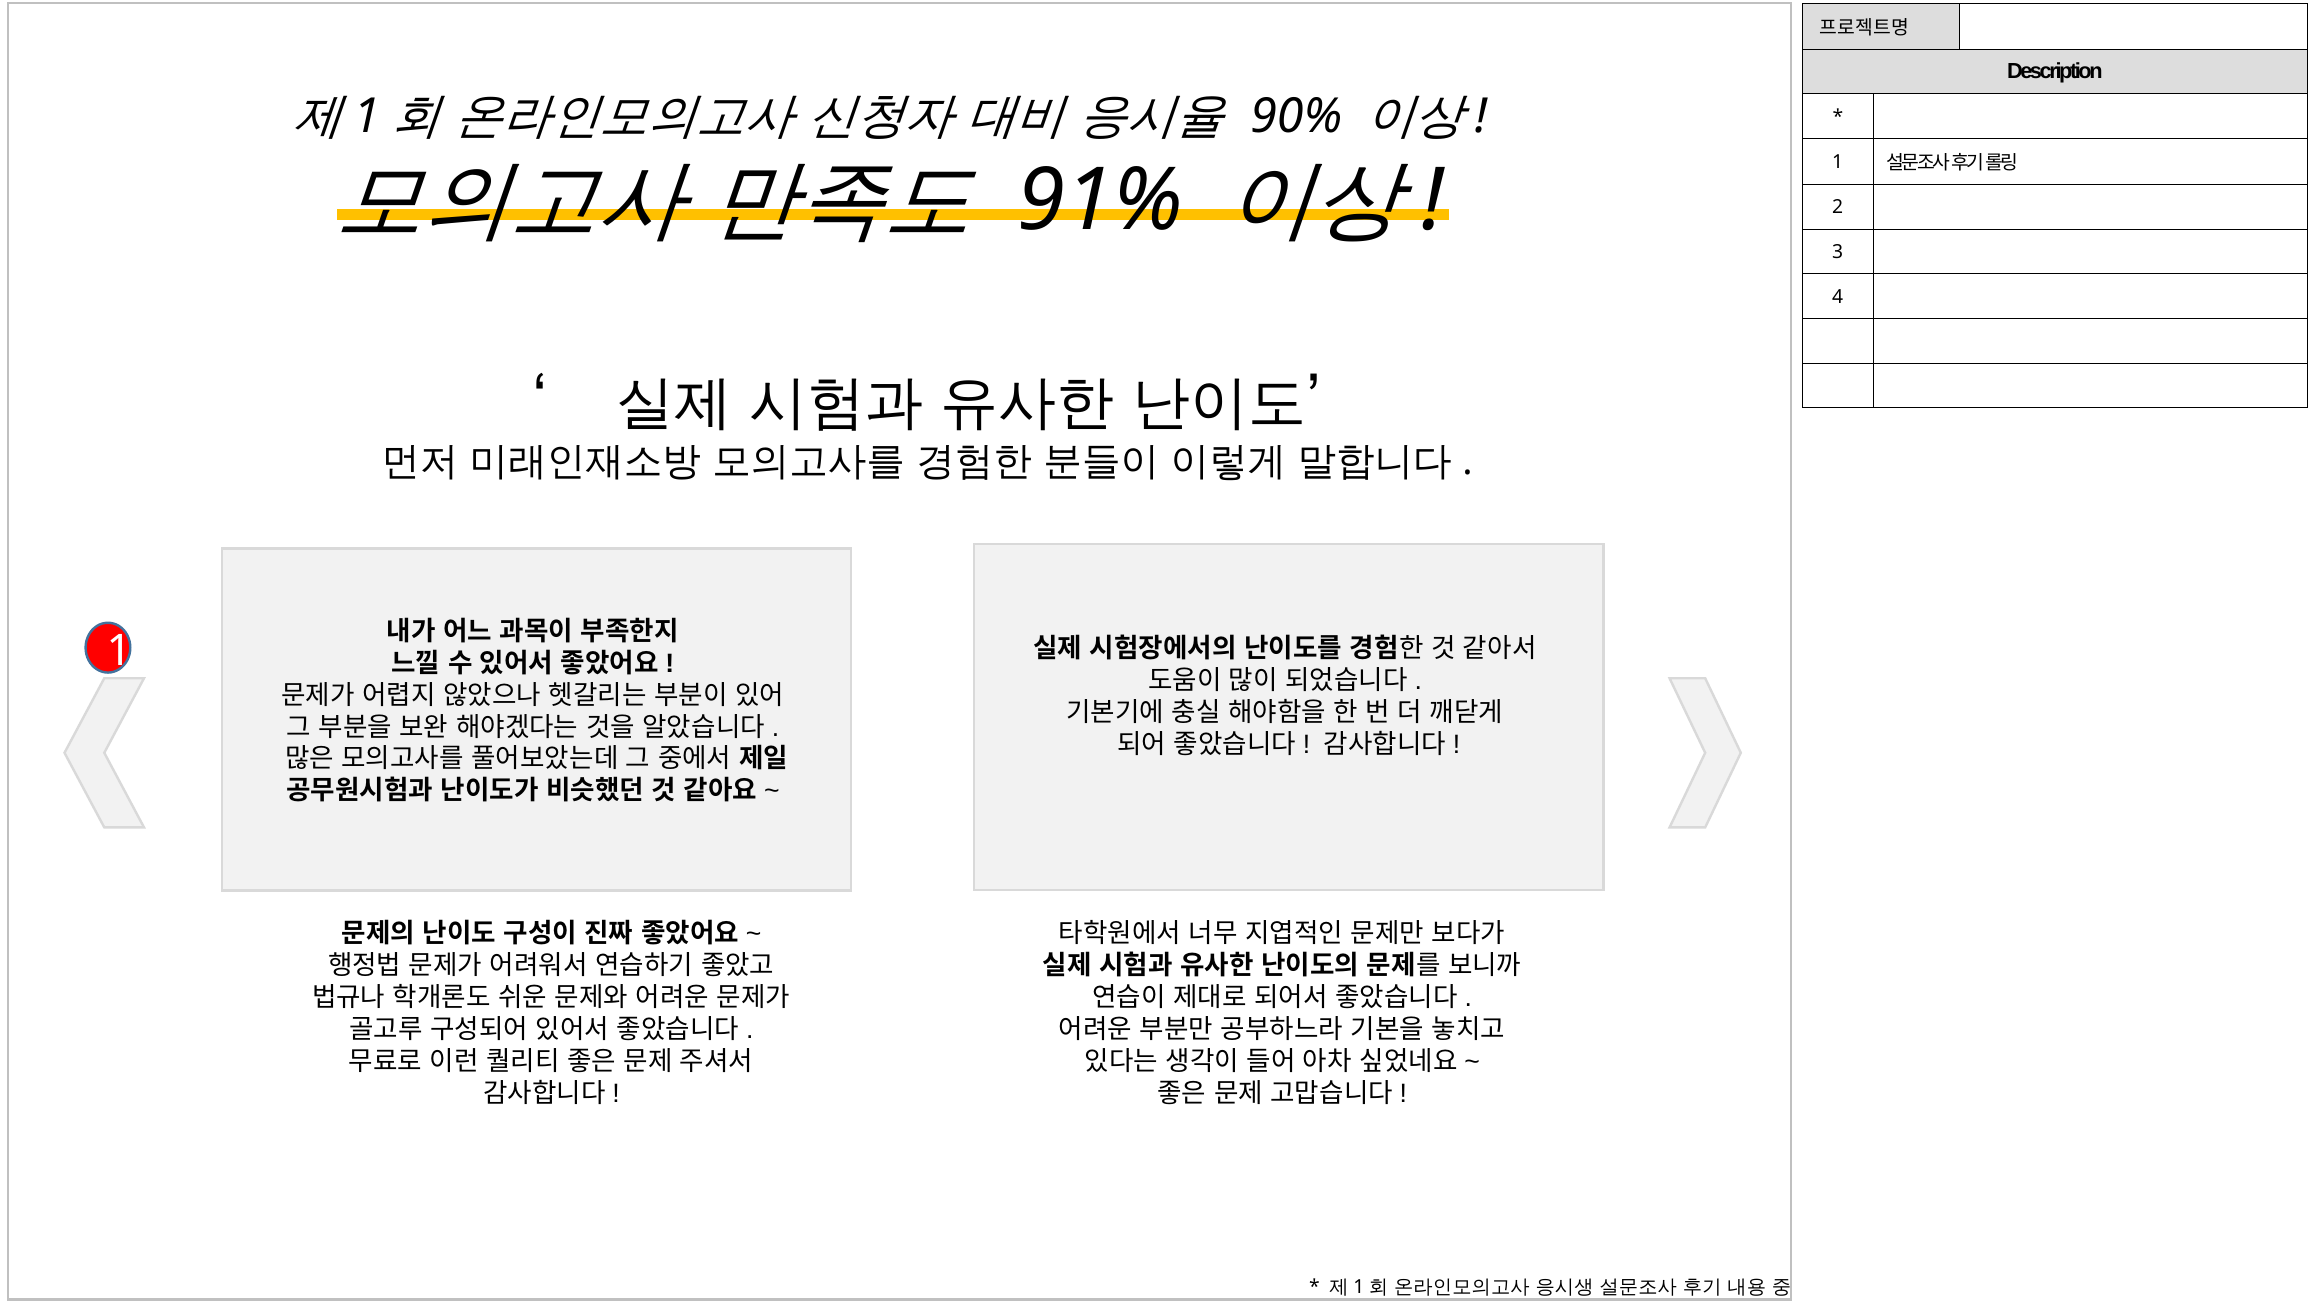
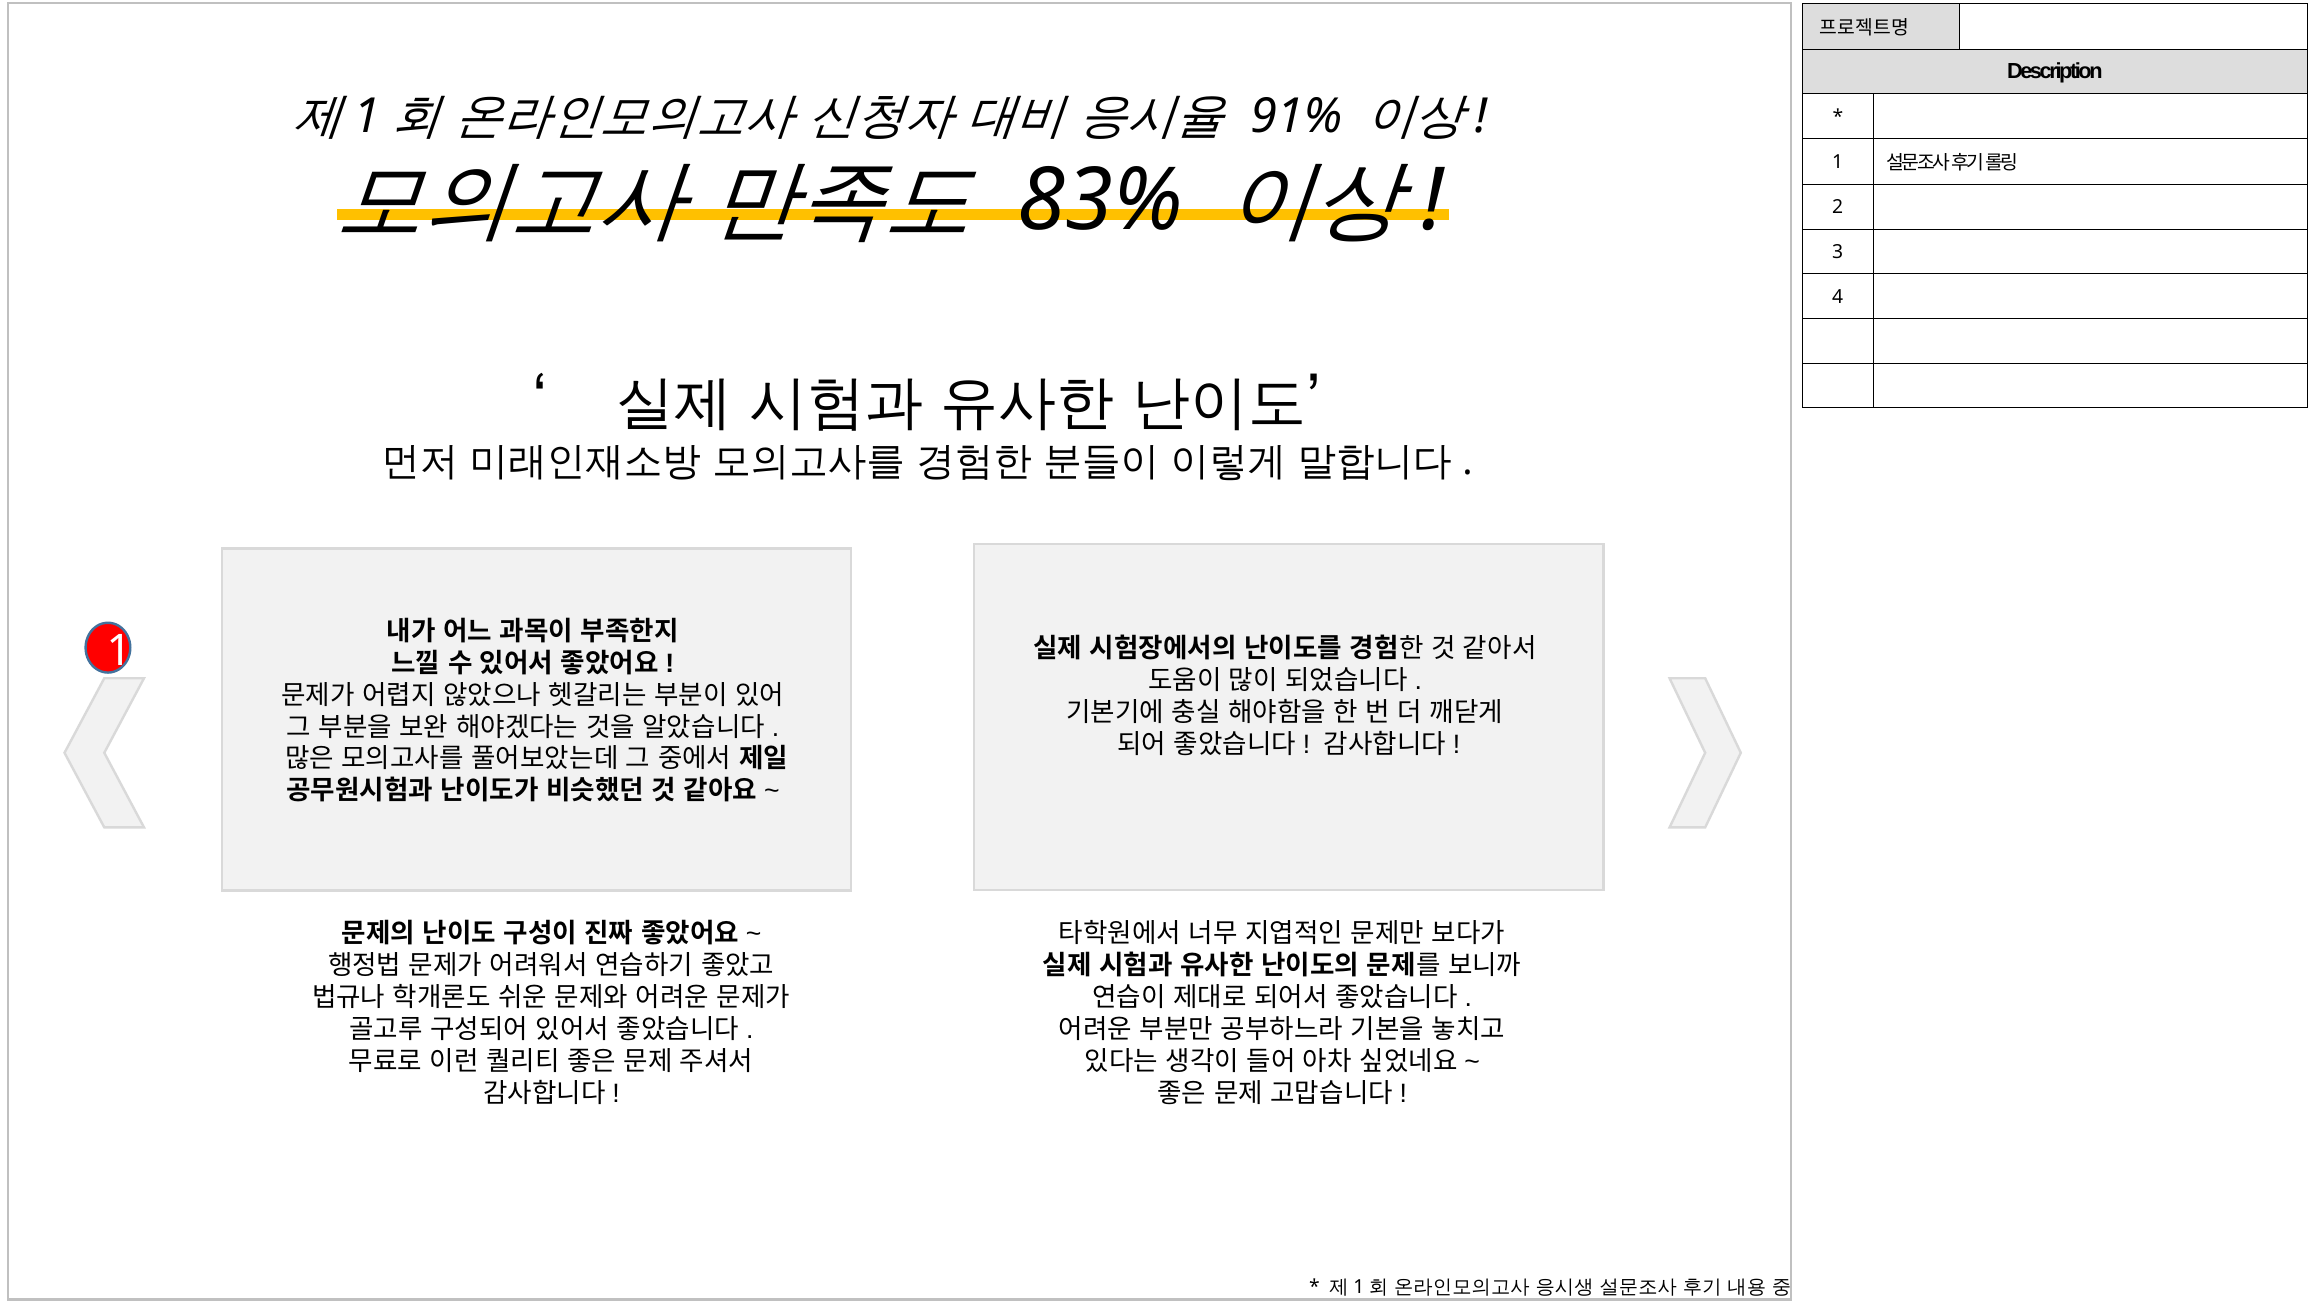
90%: 90% -> 91% (1296, 116)
91%: 91% -> 83% (1101, 200)
